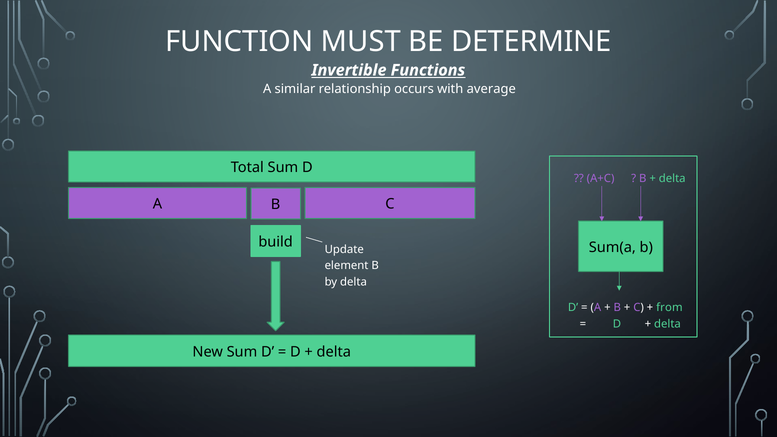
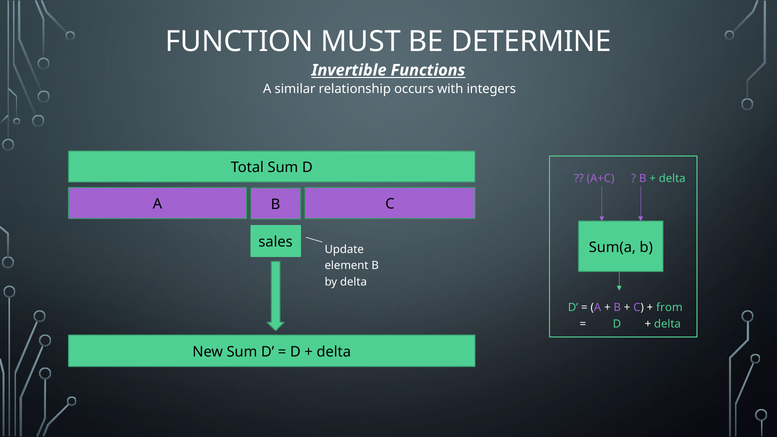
average: average -> integers (491, 89)
build: build -> sales (276, 242)
